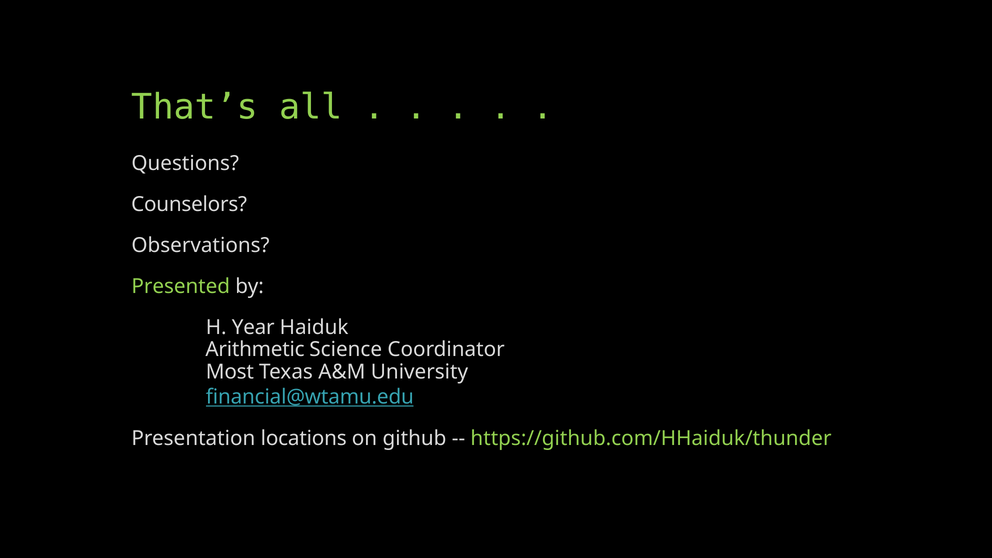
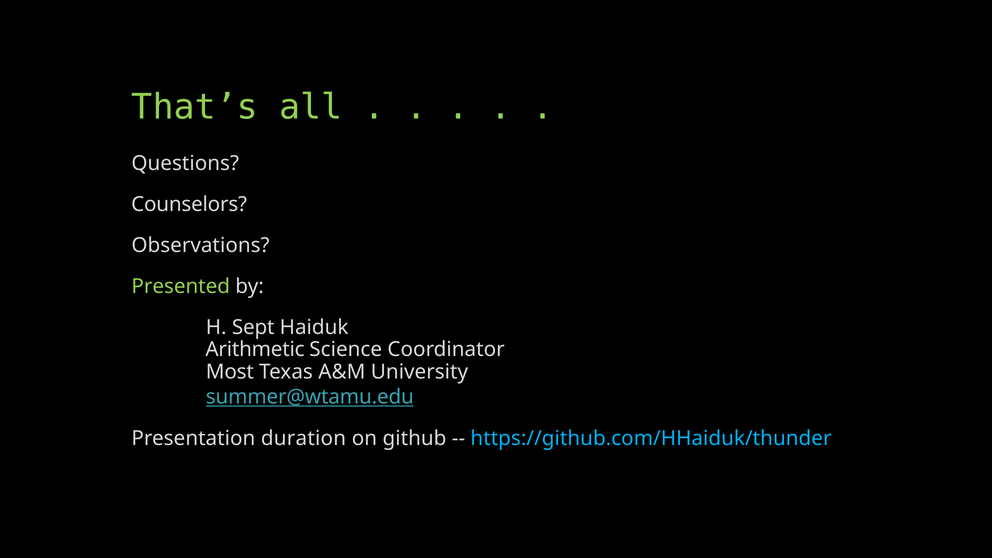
Year: Year -> Sept (253, 327)
financial@wtamu.edu: financial@wtamu.edu -> summer@wtamu.edu (310, 397)
locations: locations -> duration (304, 438)
https://github.com/HHaiduk/thunder colour: light green -> light blue (651, 438)
